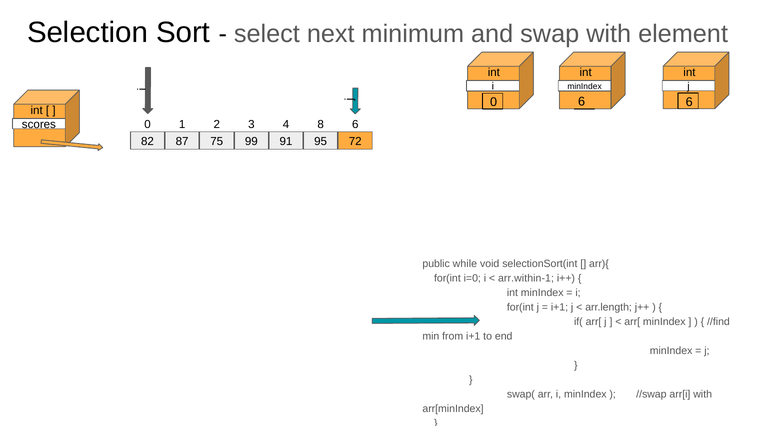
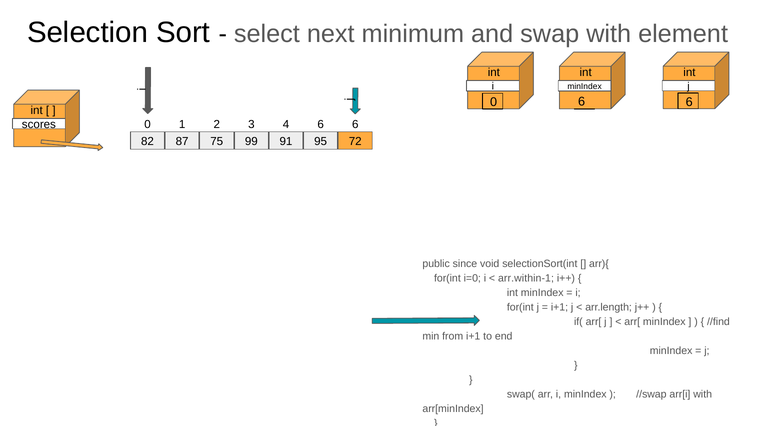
4 8: 8 -> 6 (321, 125)
while: while -> since (465, 264)
